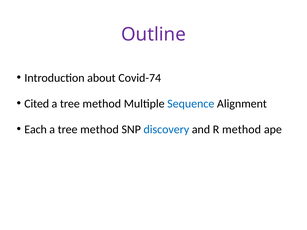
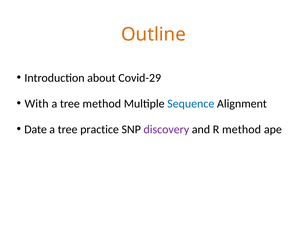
Outline colour: purple -> orange (153, 34)
Covid-74: Covid-74 -> Covid-29 (140, 78)
Cited: Cited -> With (37, 104)
Each: Each -> Date (36, 130)
method: method -> practice (100, 130)
discovery colour: blue -> purple (166, 130)
